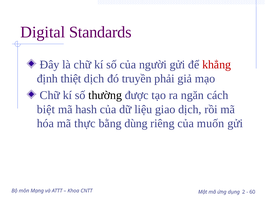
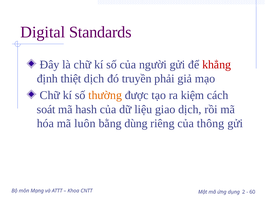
thường colour: black -> orange (105, 95)
ngăn: ngăn -> kiệm (192, 95)
biệt: biệt -> soát (46, 109)
thực: thực -> luôn (85, 123)
muốn: muốn -> thông (211, 123)
